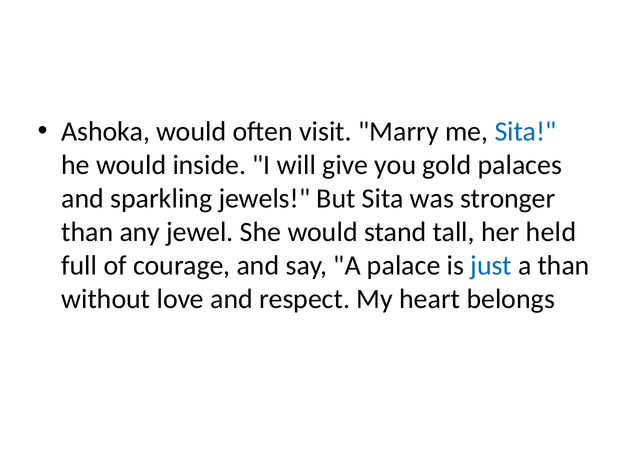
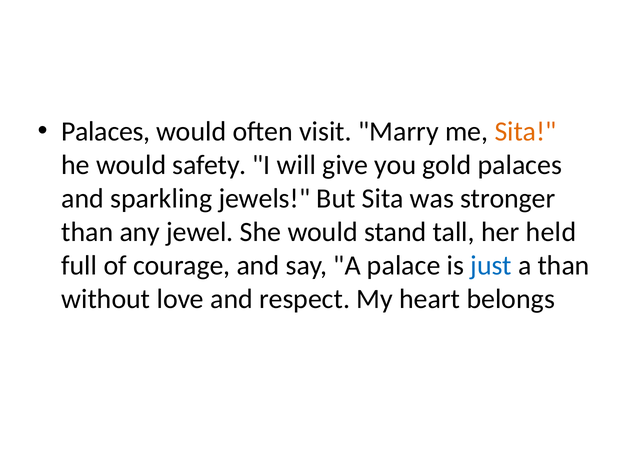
Ashoka: Ashoka -> Palaces (106, 132)
Sita colour: blue -> orange (526, 132)
inside: inside -> safety (209, 165)
